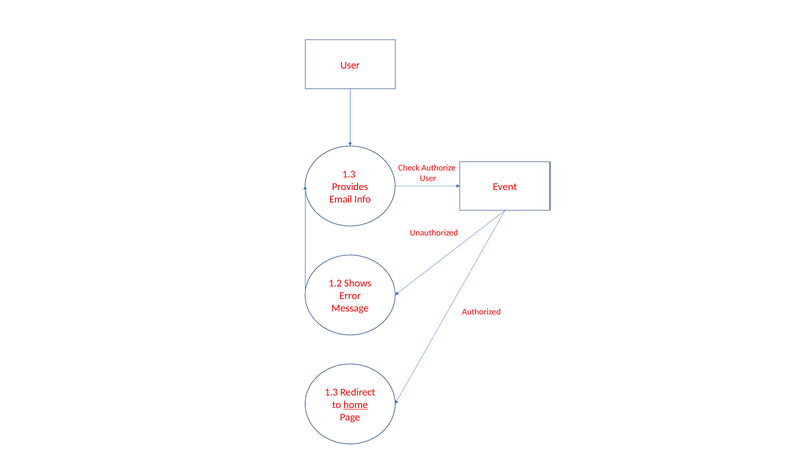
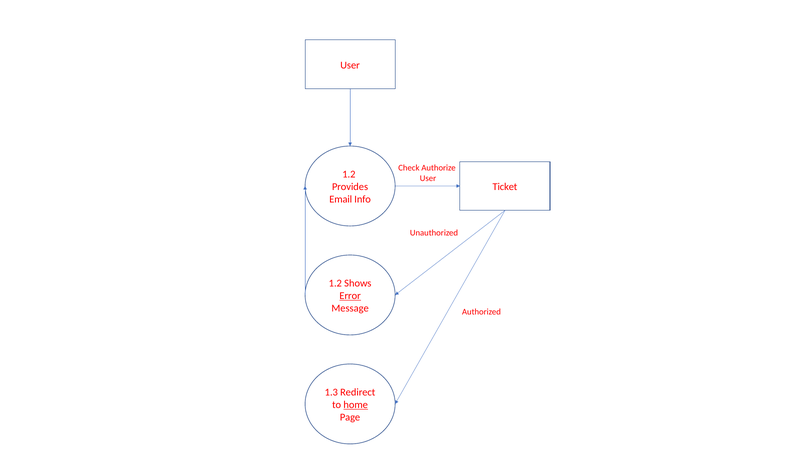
1.3: 1.3 -> 1.2 (349, 174)
Event: Event -> Ticket (505, 187)
Error underline: none -> present (350, 296)
